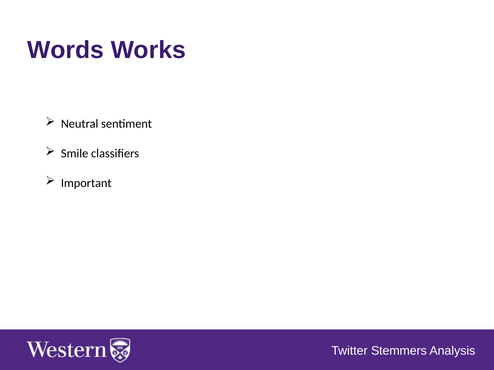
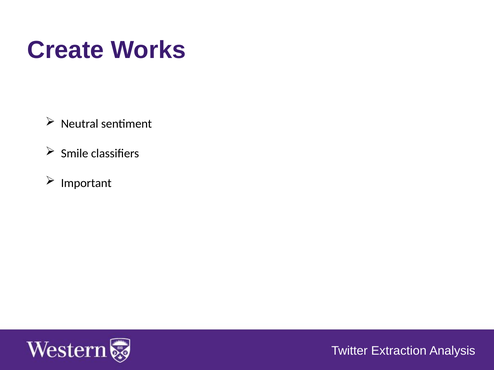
Words: Words -> Create (66, 50)
Stemmers: Stemmers -> Extraction (399, 351)
